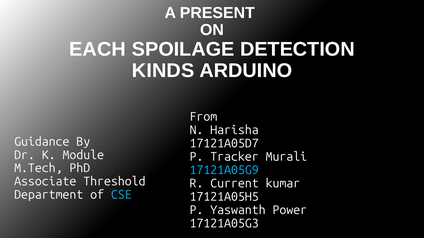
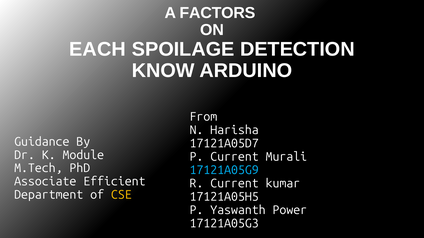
PRESENT: PRESENT -> FACTORS (217, 13)
KINDS: KINDS -> KNOW (163, 71)
P Tracker: Tracker -> Current (235, 157)
Threshold: Threshold -> Efficient (114, 182)
CSE colour: light blue -> yellow (121, 195)
